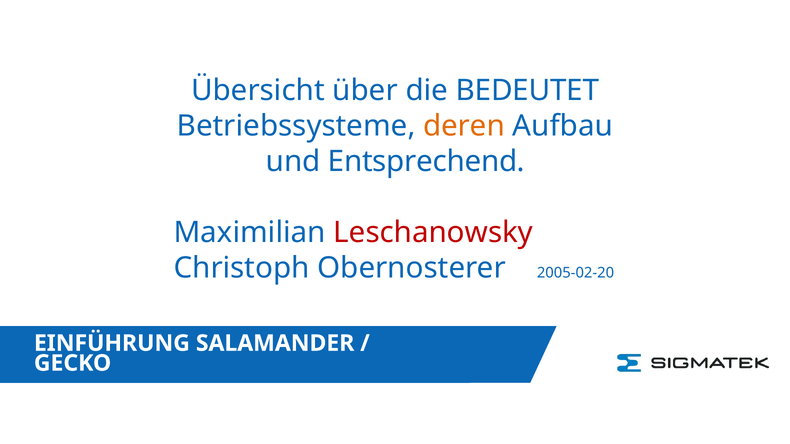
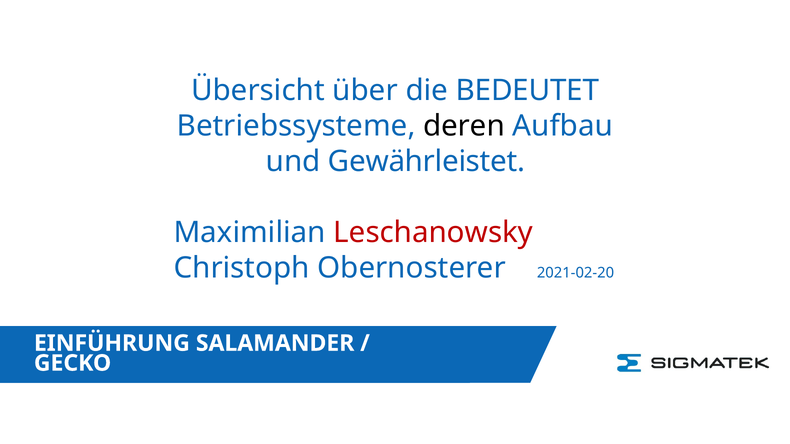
deren colour: orange -> black (464, 126)
Entsprechend: Entsprechend -> Gewährleistet (426, 162)
2005-02-20: 2005-02-20 -> 2021-02-20 (576, 273)
